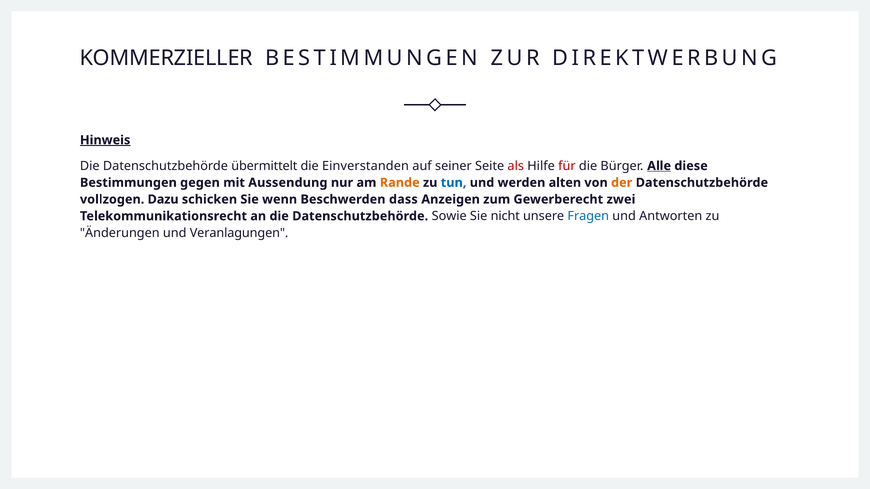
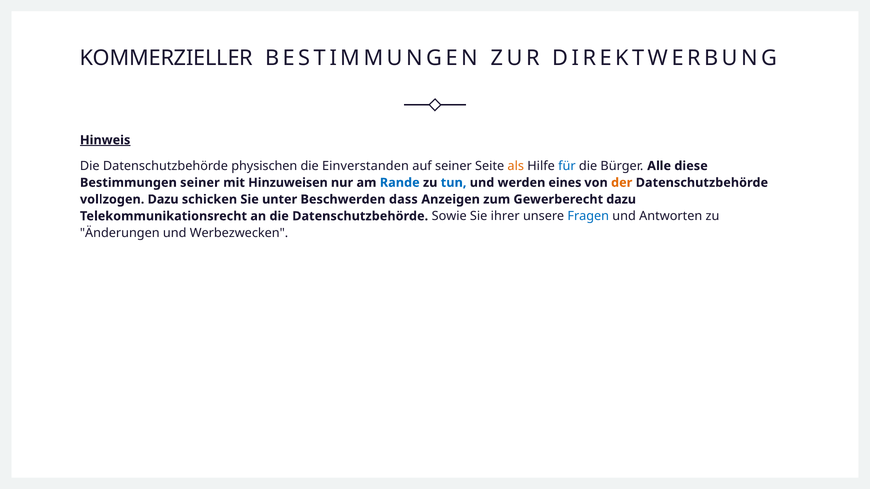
übermittelt: übermittelt -> physischen (264, 166)
als colour: red -> orange (516, 166)
für colour: red -> blue (567, 166)
Alle underline: present -> none (659, 166)
Bestimmungen gegen: gegen -> seiner (200, 183)
Aussendung: Aussendung -> Hinzuweisen (288, 183)
Rande colour: orange -> blue (400, 183)
alten: alten -> eines (565, 183)
wenn: wenn -> unter (280, 200)
Gewerberecht zwei: zwei -> dazu (621, 200)
nicht: nicht -> ihrer (505, 216)
Veranlagungen: Veranlagungen -> Werbezwecken (239, 233)
